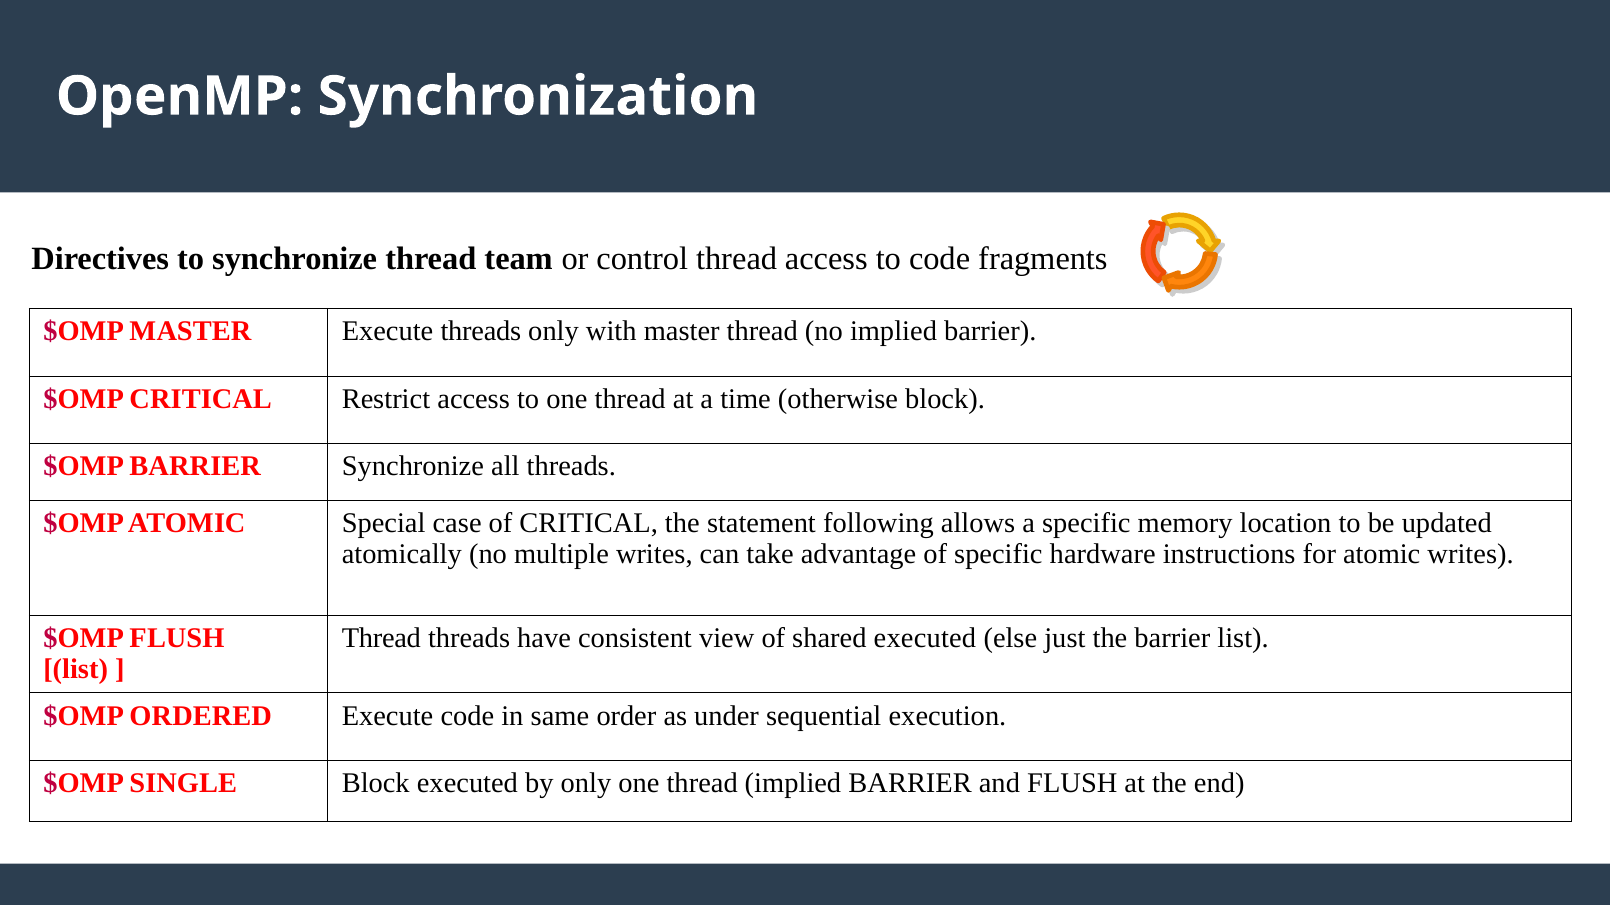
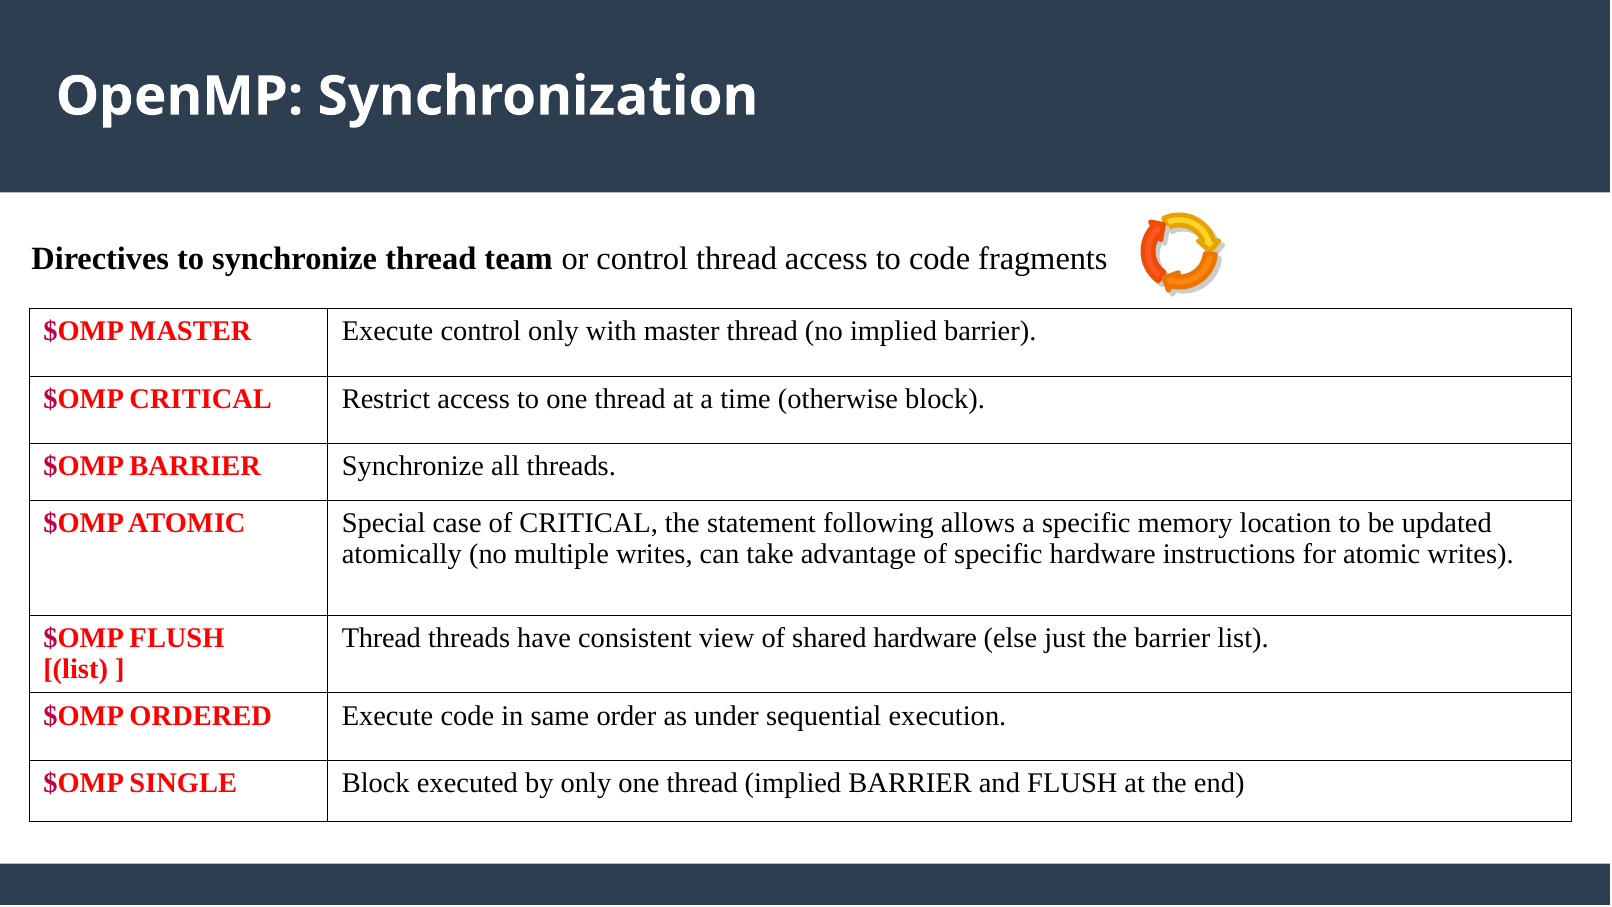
Execute threads: threads -> control (481, 331)
shared executed: executed -> hardware (925, 638)
